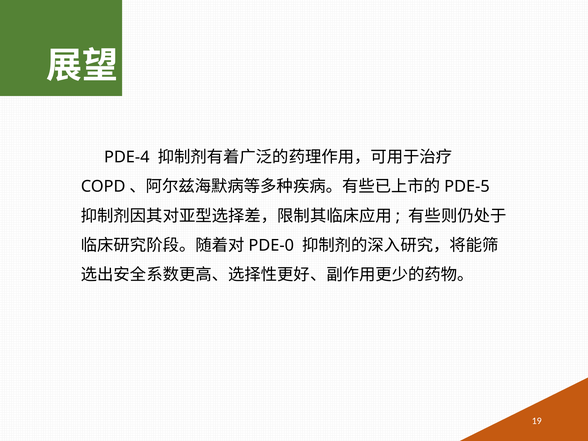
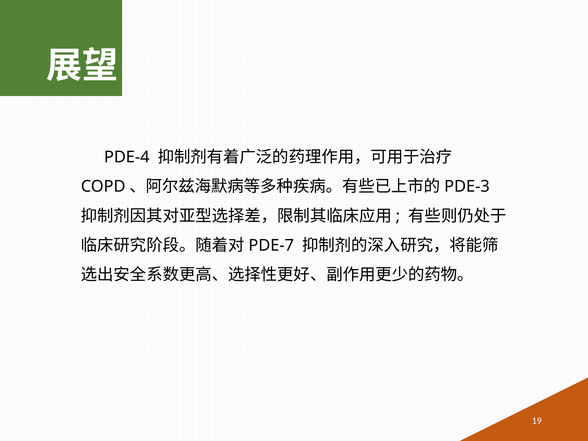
PDE-5: PDE-5 -> PDE-3 (467, 187)
PDE-0: PDE-0 -> PDE-7 (271, 245)
